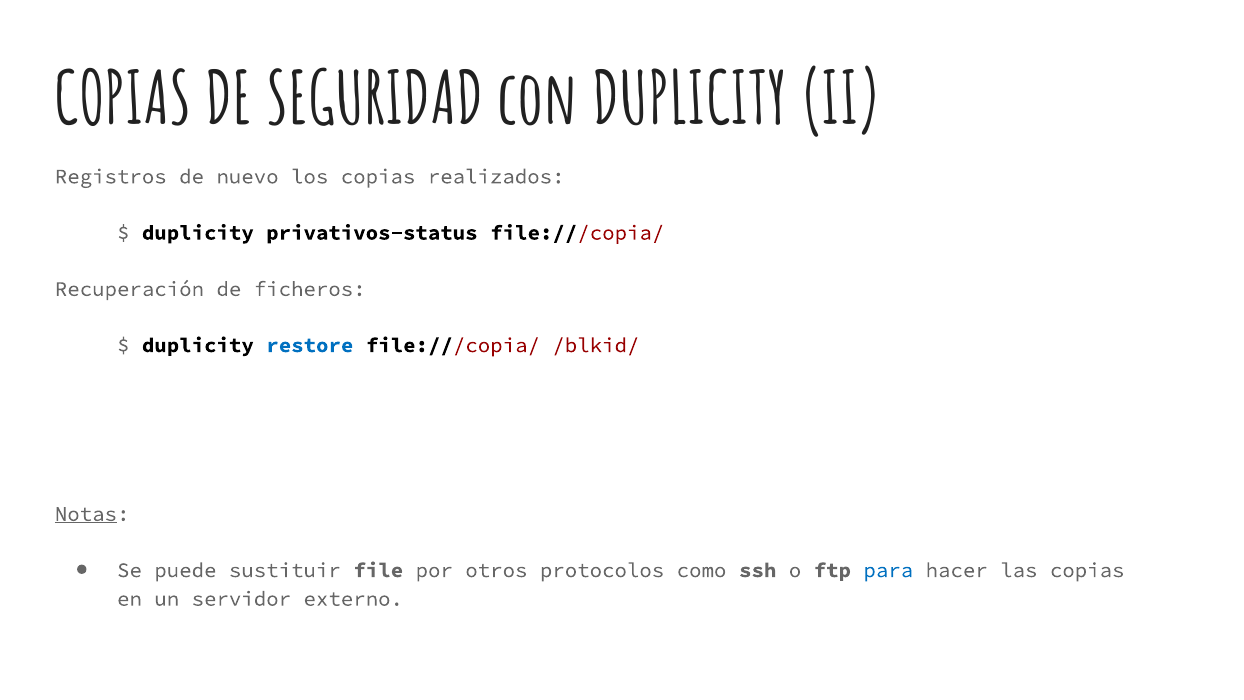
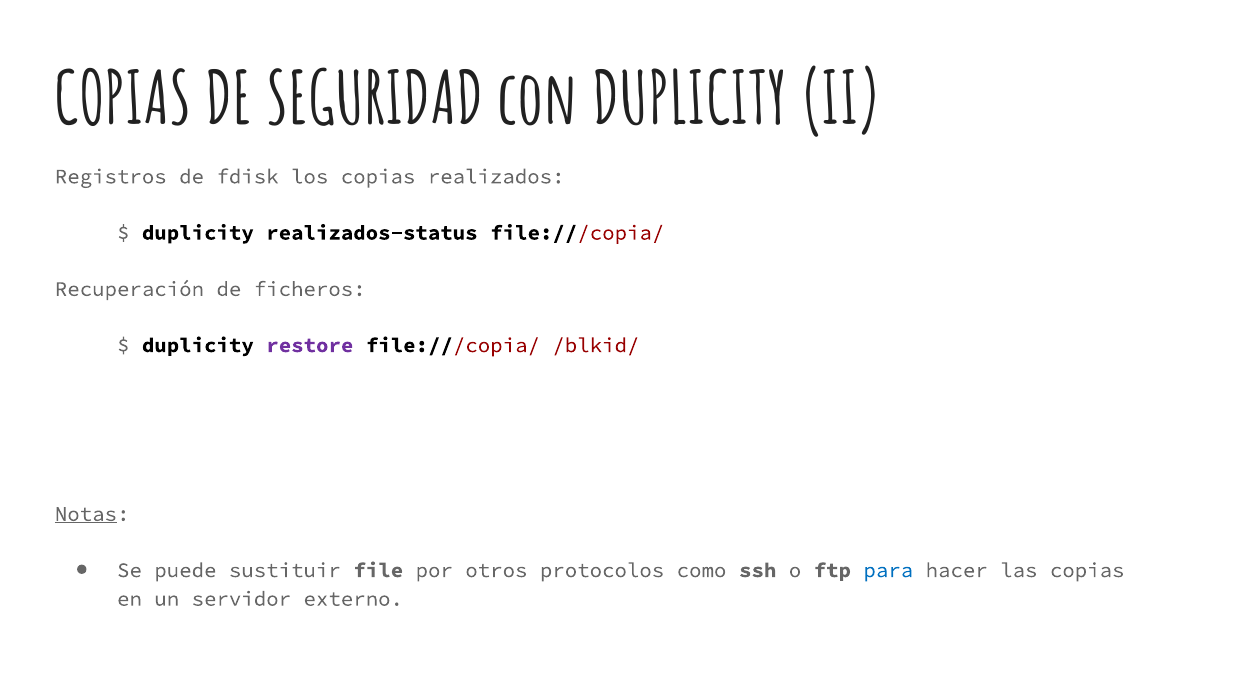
nuevo: nuevo -> fdisk (248, 176)
privativos-status: privativos-status -> realizados-status (372, 233)
restore colour: blue -> purple (310, 345)
